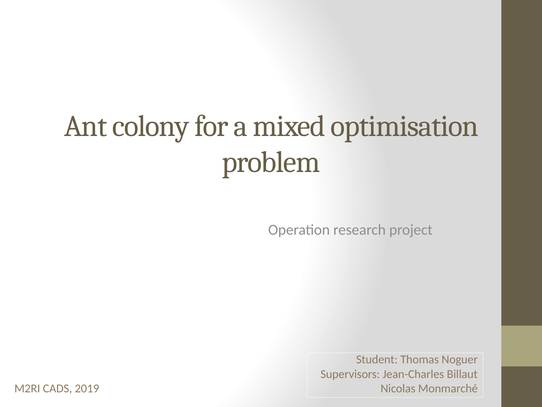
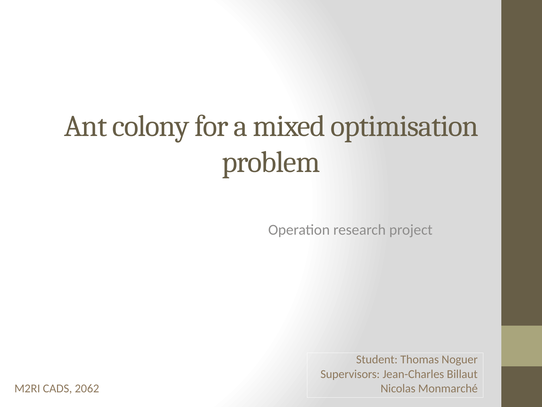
2019: 2019 -> 2062 (87, 388)
